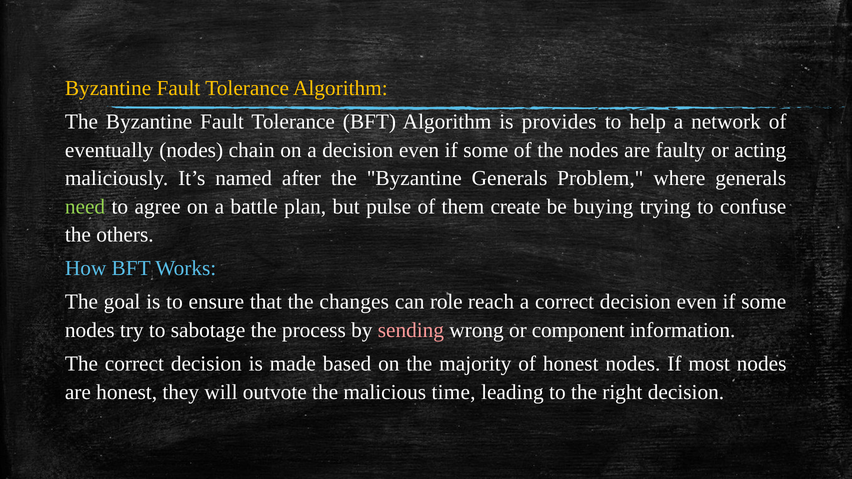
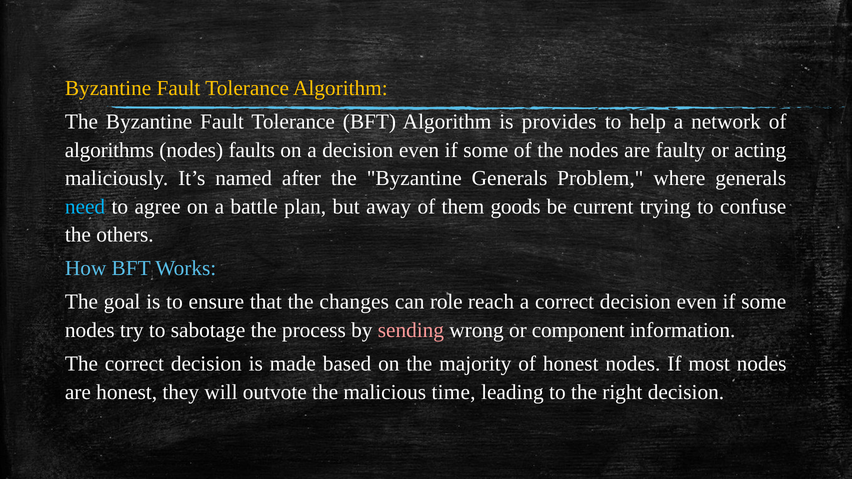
eventually: eventually -> algorithms (109, 150)
chain: chain -> faults (252, 150)
need colour: light green -> light blue (85, 207)
pulse: pulse -> away (389, 207)
create: create -> goods (516, 207)
buying: buying -> current (603, 207)
